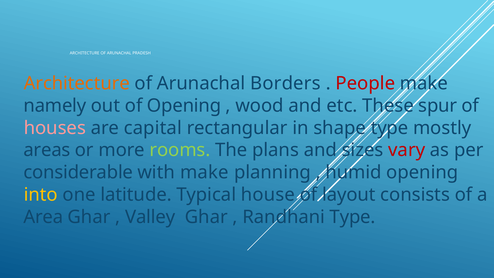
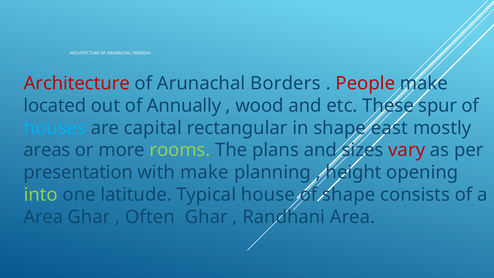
Architecture colour: orange -> red (77, 83)
namely: namely -> located (55, 106)
of Opening: Opening -> Annually (184, 106)
houses colour: pink -> light blue (55, 128)
shape type: type -> east (389, 128)
considerable: considerable -> presentation (78, 172)
humid: humid -> height (354, 172)
into colour: yellow -> light green (41, 195)
of layout: layout -> shape (349, 195)
Valley: Valley -> Often (150, 217)
Randhani Type: Type -> Area (352, 217)
